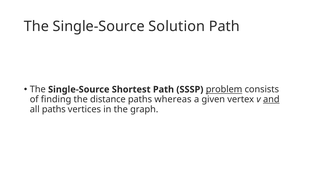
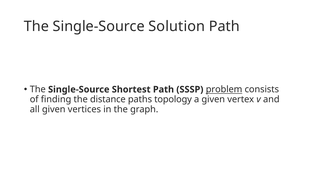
whereas: whereas -> topology (173, 99)
and underline: present -> none (271, 99)
all paths: paths -> given (54, 109)
